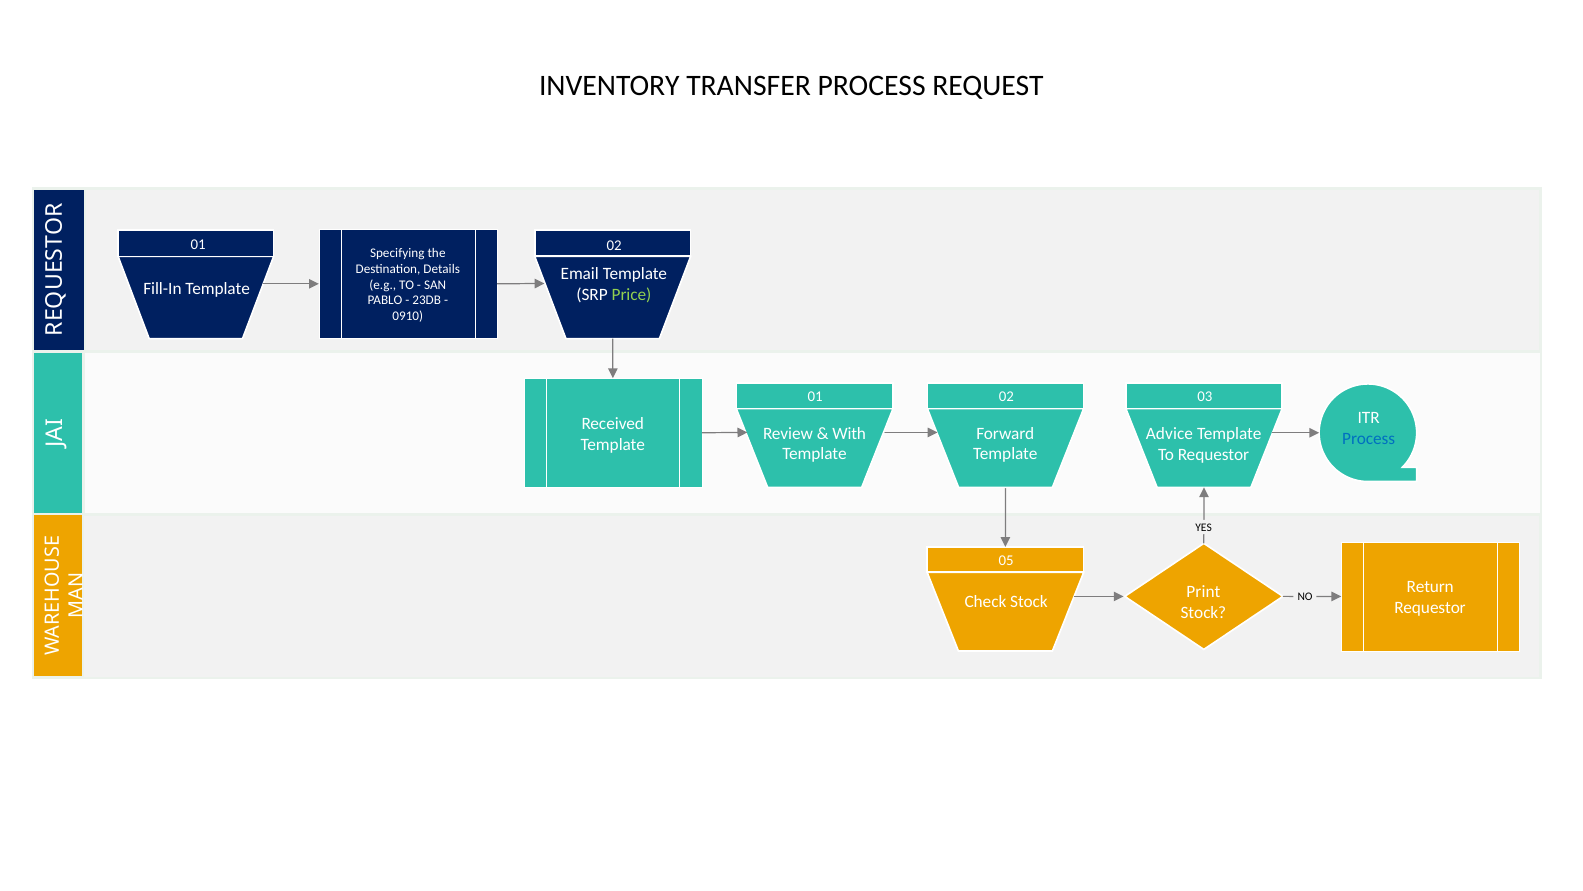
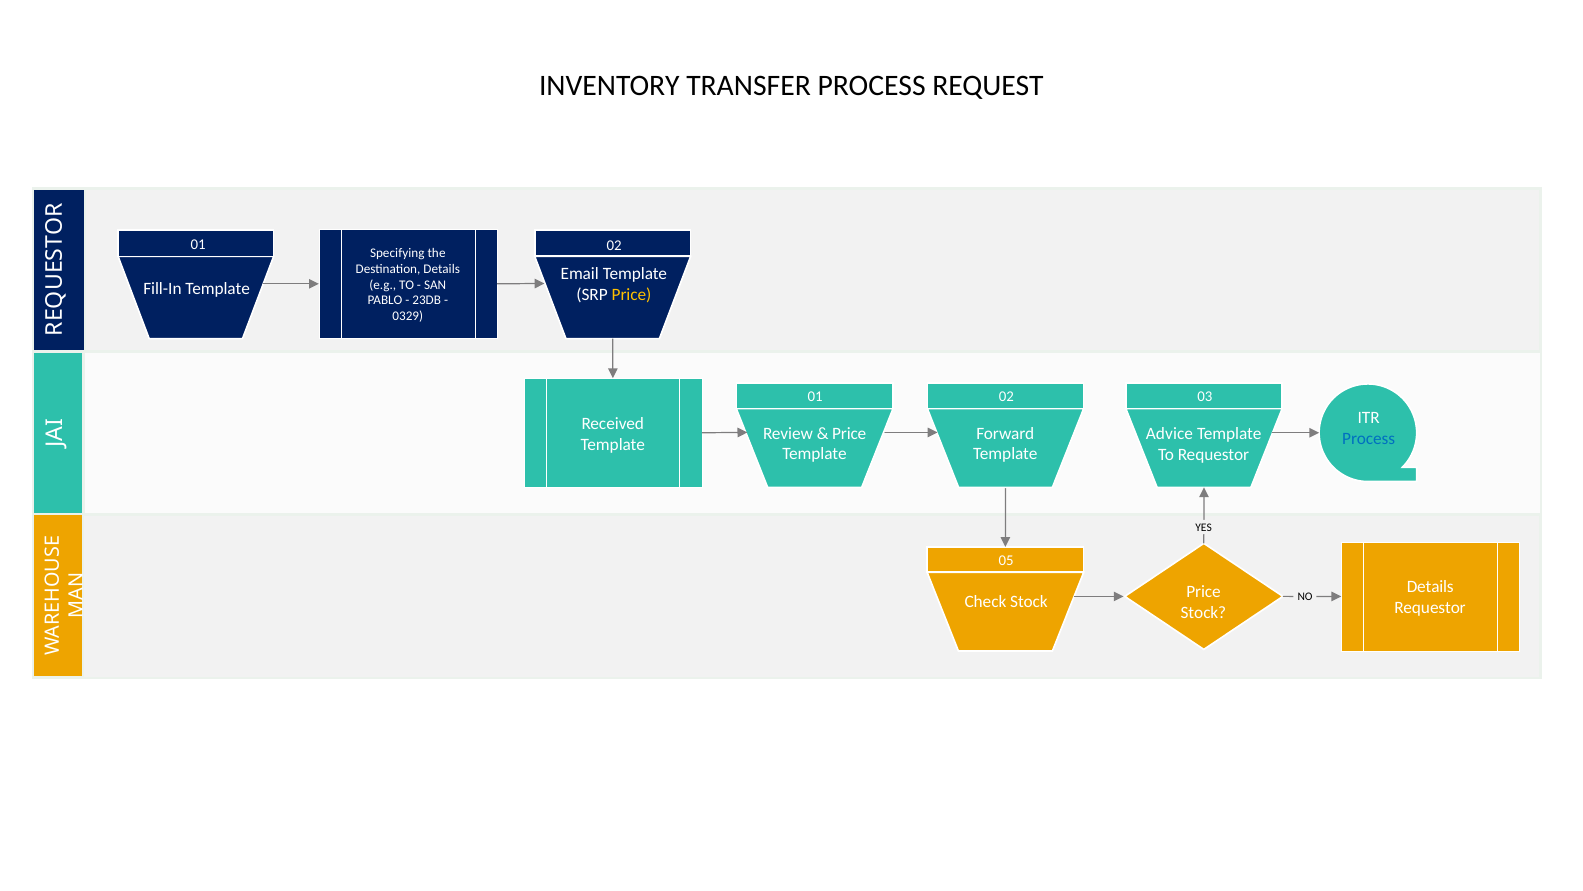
Price colour: light green -> yellow (632, 295)
0910: 0910 -> 0329 (408, 316)
With: With -> Price (849, 433)
Return: Return -> Details (1430, 587)
Print: Print -> Price (1204, 592)
